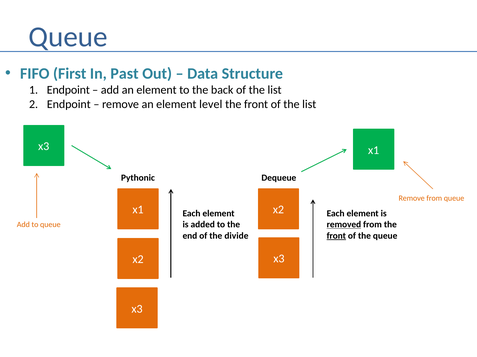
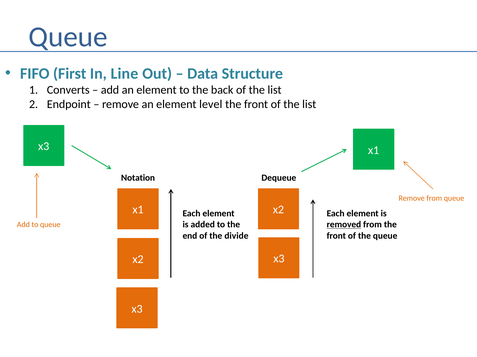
Past: Past -> Line (124, 74)
Endpoint: Endpoint -> Converts (68, 90)
Pythonic: Pythonic -> Notation (138, 178)
front underline: present -> none (336, 236)
